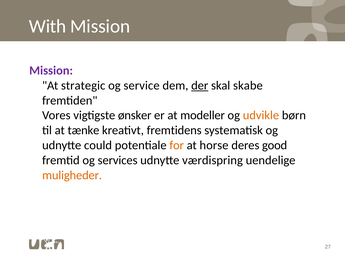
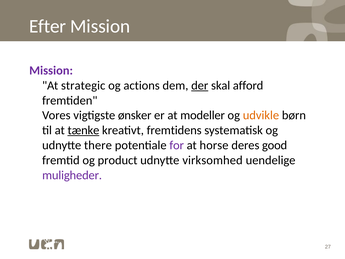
With: With -> Efter (48, 26)
service: service -> actions (142, 85)
skabe: skabe -> afford (248, 85)
tænke underline: none -> present (83, 130)
could: could -> there (98, 145)
for colour: orange -> purple (177, 145)
services: services -> product (118, 160)
værdispring: værdispring -> virksomhed (212, 160)
muligheder colour: orange -> purple (72, 175)
